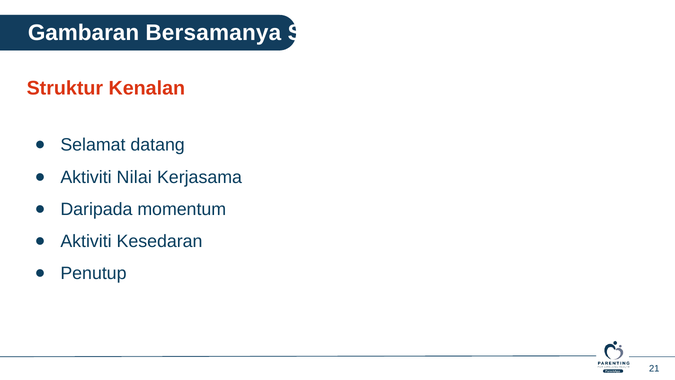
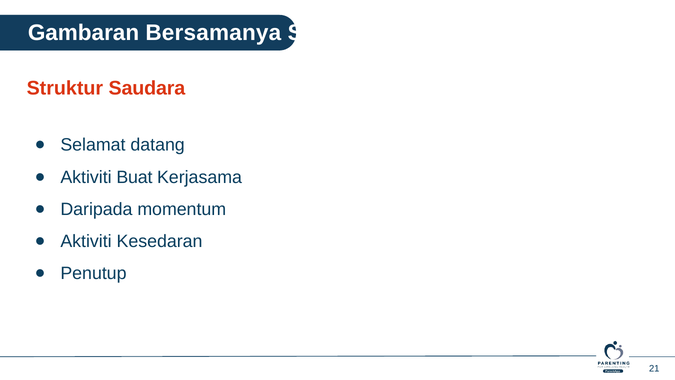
Kenalan: Kenalan -> Saudara (147, 88)
Nilai: Nilai -> Buat (134, 177)
